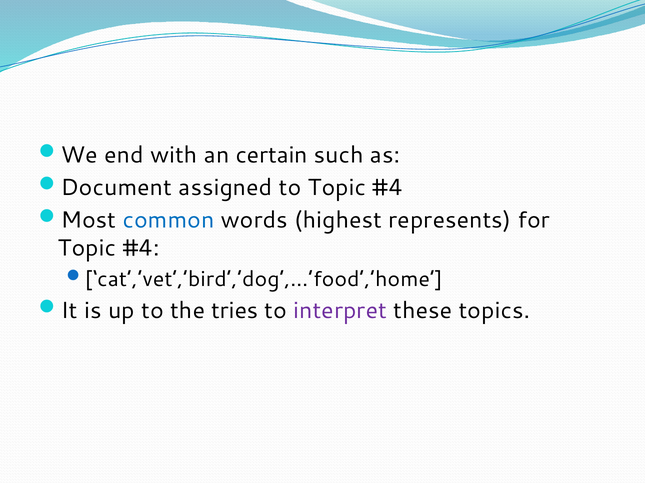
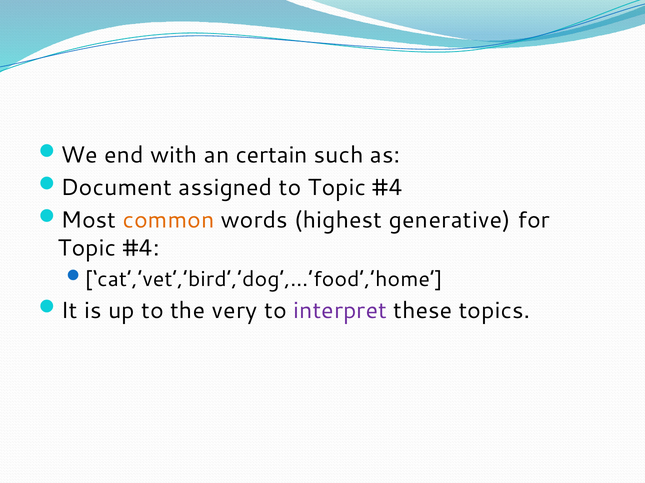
common colour: blue -> orange (169, 220)
represents: represents -> generative (450, 220)
tries: tries -> very (235, 311)
